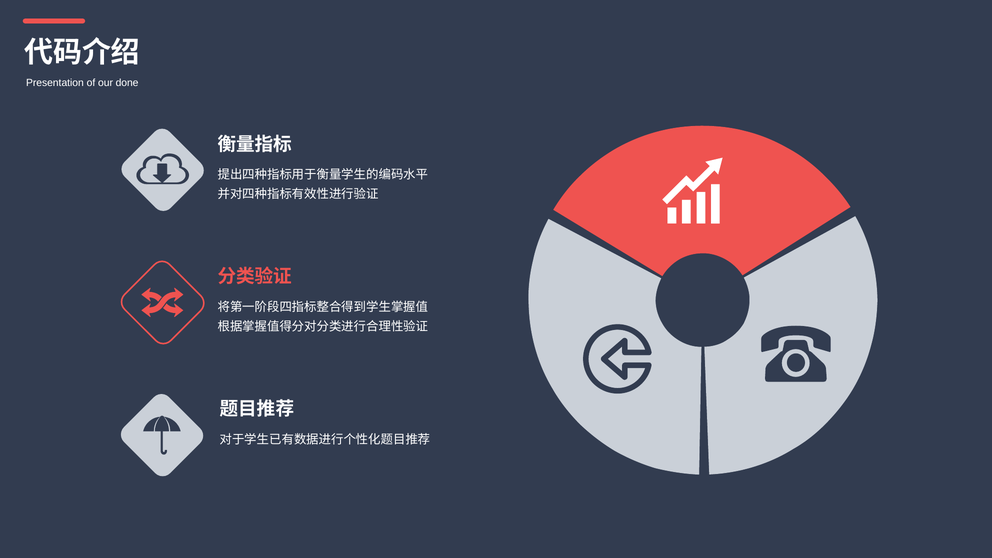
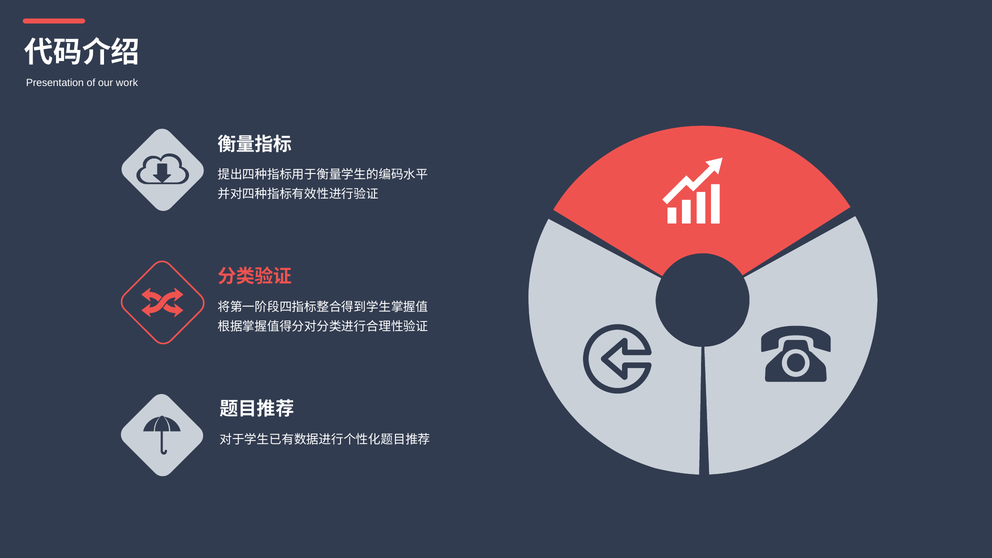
done: done -> work (127, 83)
